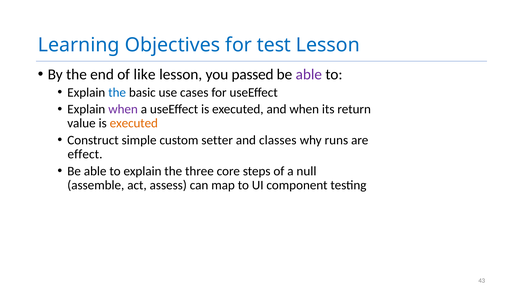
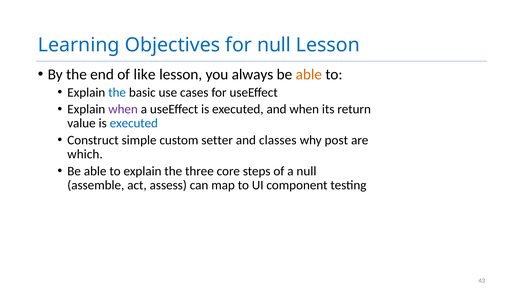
for test: test -> null (274, 45)
passed: passed -> always (252, 74)
able colour: purple -> orange (309, 74)
executed colour: orange -> blue (134, 123)
runs: runs -> post (336, 140)
effect: effect -> which (85, 154)
